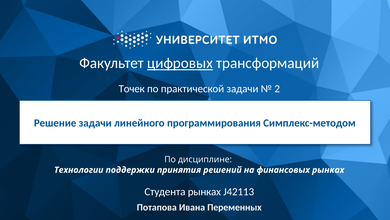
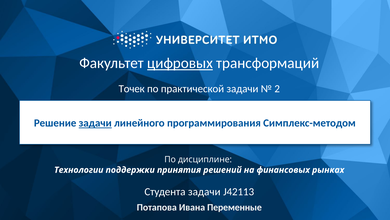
задачи underline: none -> present (95, 123)
Студента рынках: рынках -> задачи (204, 191)
Переменных: Переменных -> Переменные (234, 207)
